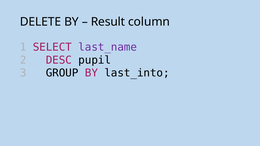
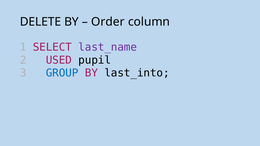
Result: Result -> Order (108, 22)
DESC: DESC -> USED (59, 60)
GROUP colour: black -> blue (62, 73)
